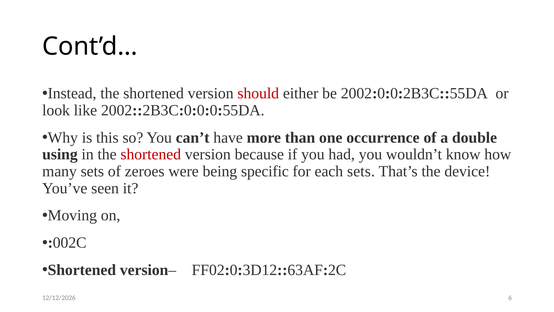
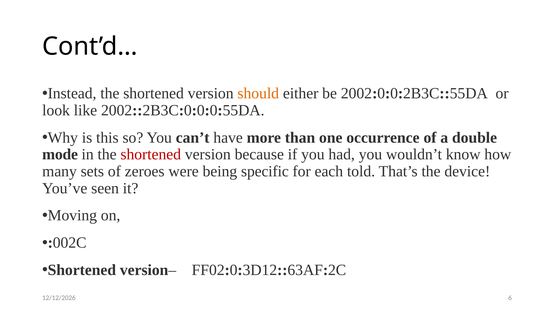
should colour: red -> orange (258, 93)
using: using -> mode (60, 154)
each sets: sets -> told (361, 171)
